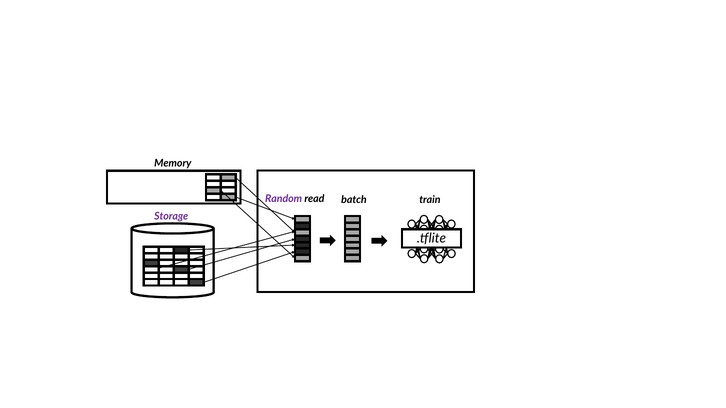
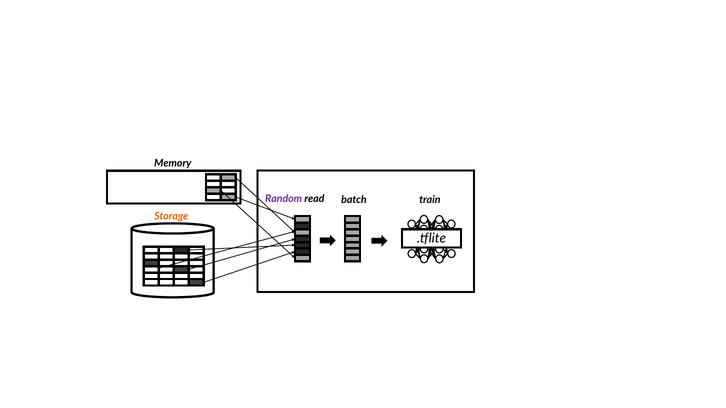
Storage colour: purple -> orange (171, 217)
